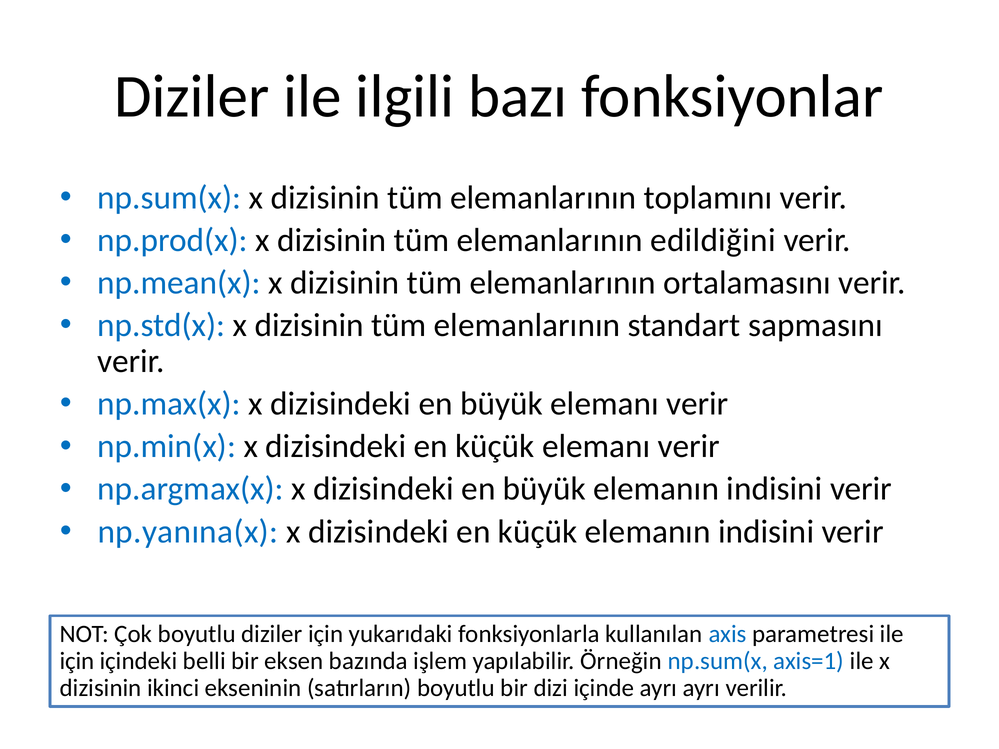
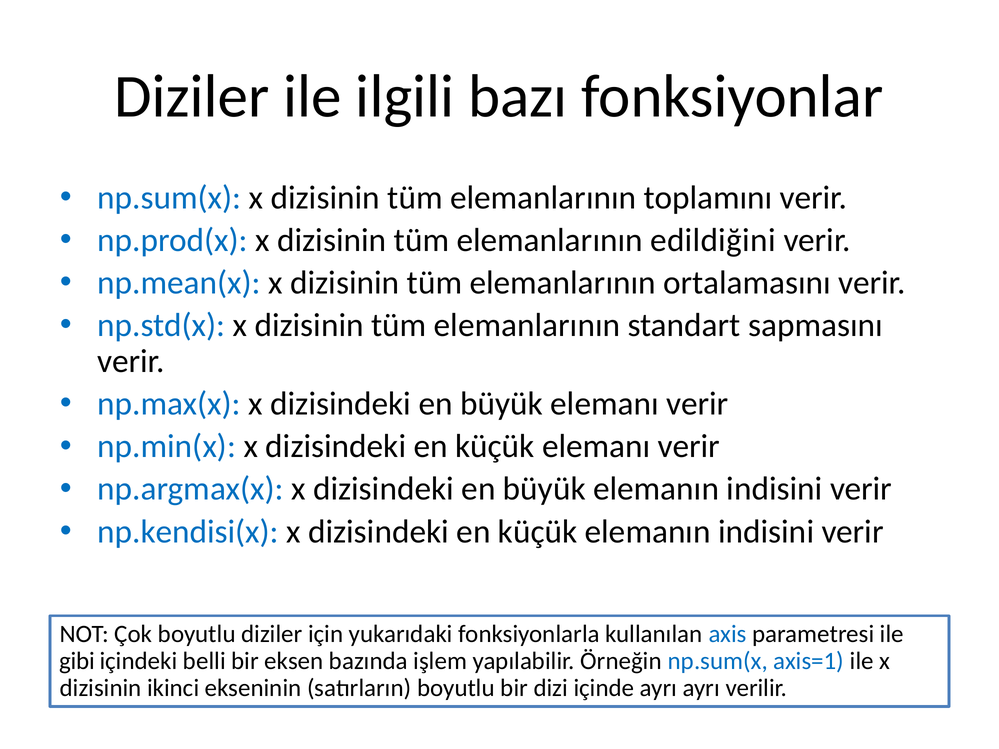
np.yanına(x: np.yanına(x -> np.kendisi(x (188, 532)
için: için -> gibi (77, 661)
